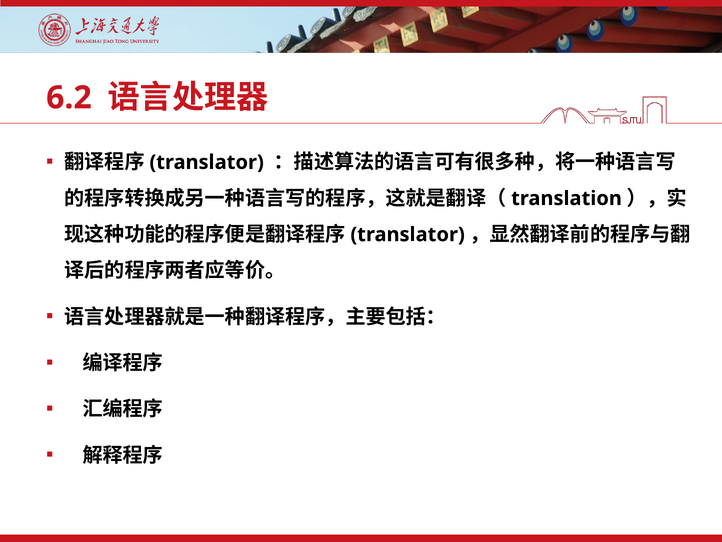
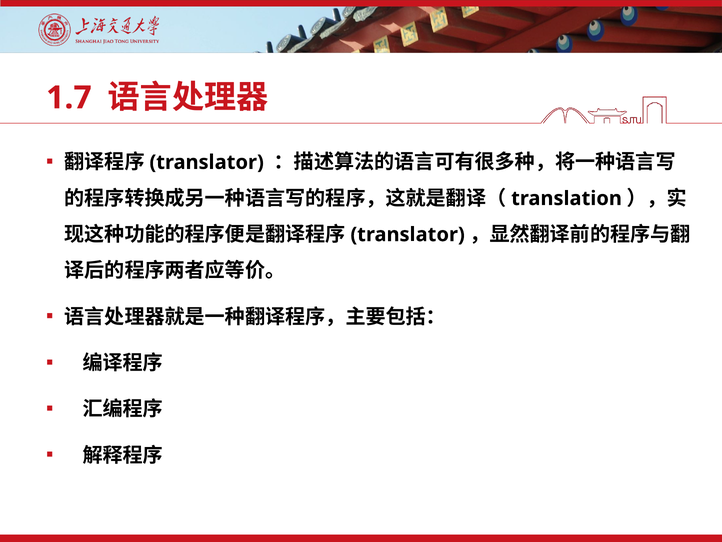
6.2: 6.2 -> 1.7 (69, 98)
